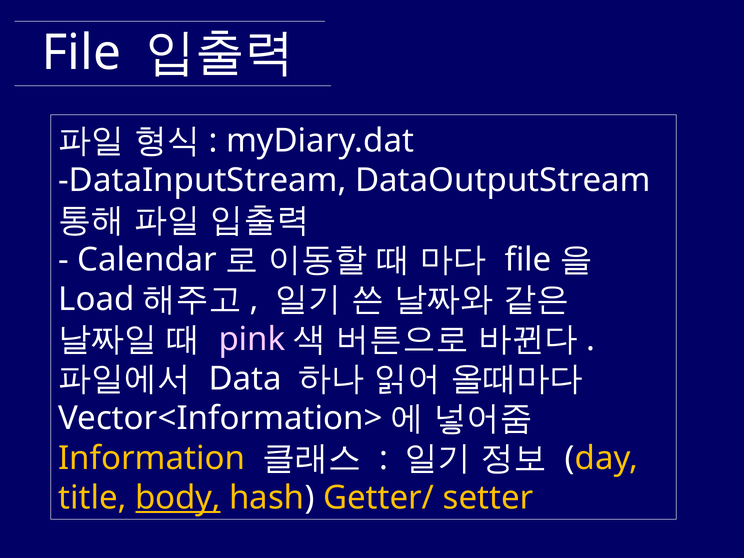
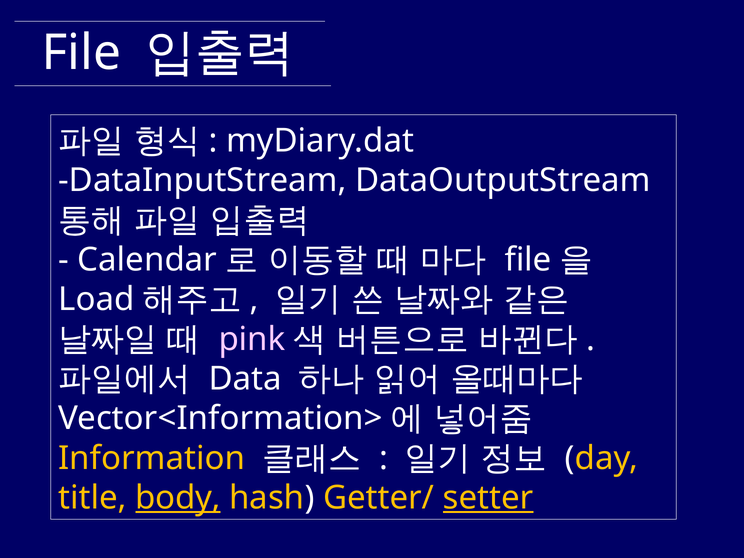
setter underline: none -> present (488, 498)
